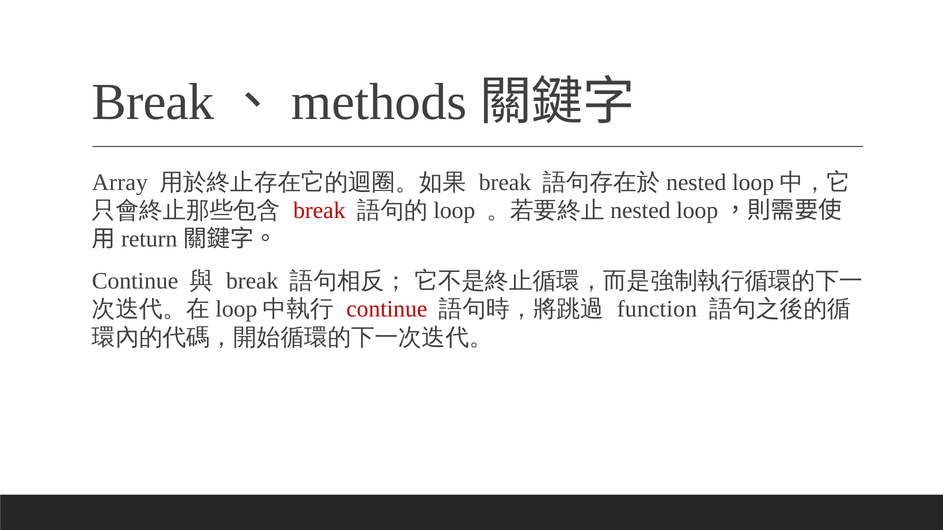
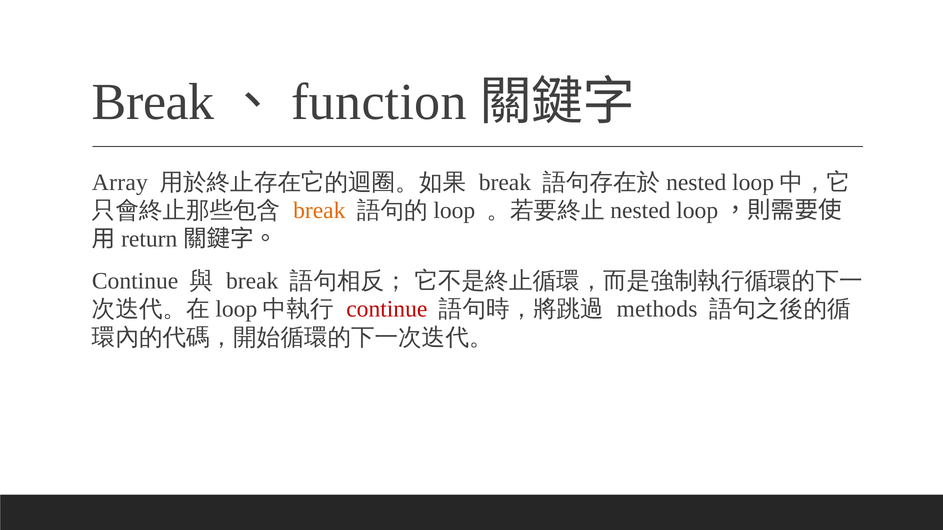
methods: methods -> function (379, 102)
break colour: red -> orange (319, 211)
function: function -> methods (657, 309)
